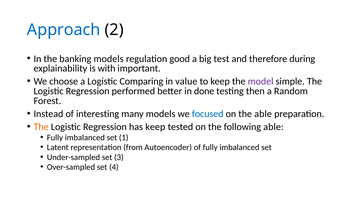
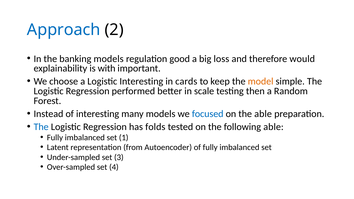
test: test -> loss (221, 59)
during: during -> would (302, 59)
Logistic Comparing: Comparing -> Interesting (141, 81)
value: value -> cards (186, 81)
model colour: purple -> orange (261, 81)
done: done -> scale (204, 91)
The colour: orange -> blue (41, 127)
has keep: keep -> folds (155, 127)
